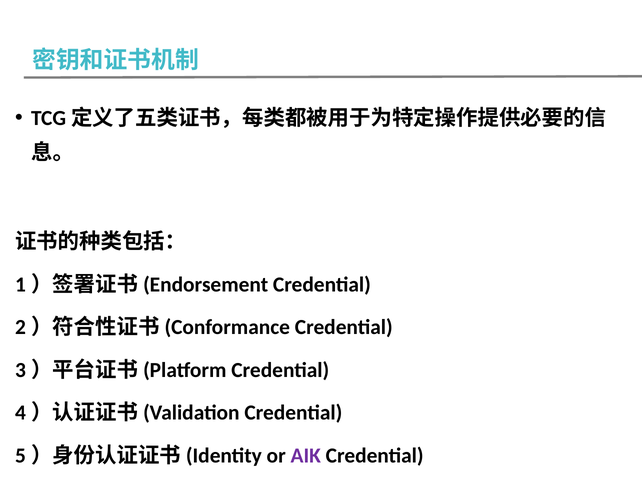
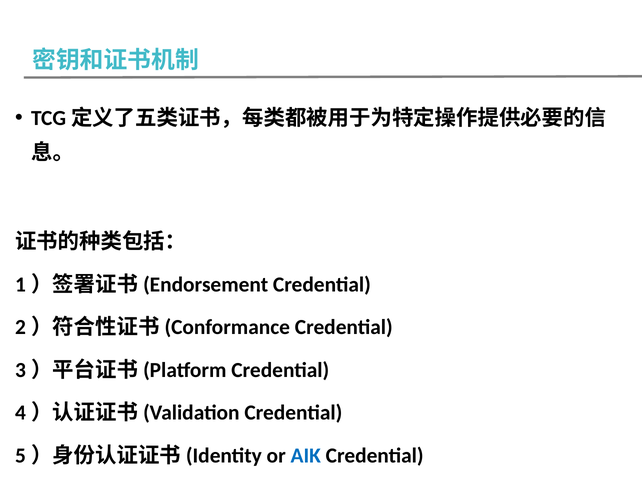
AIK colour: purple -> blue (306, 455)
